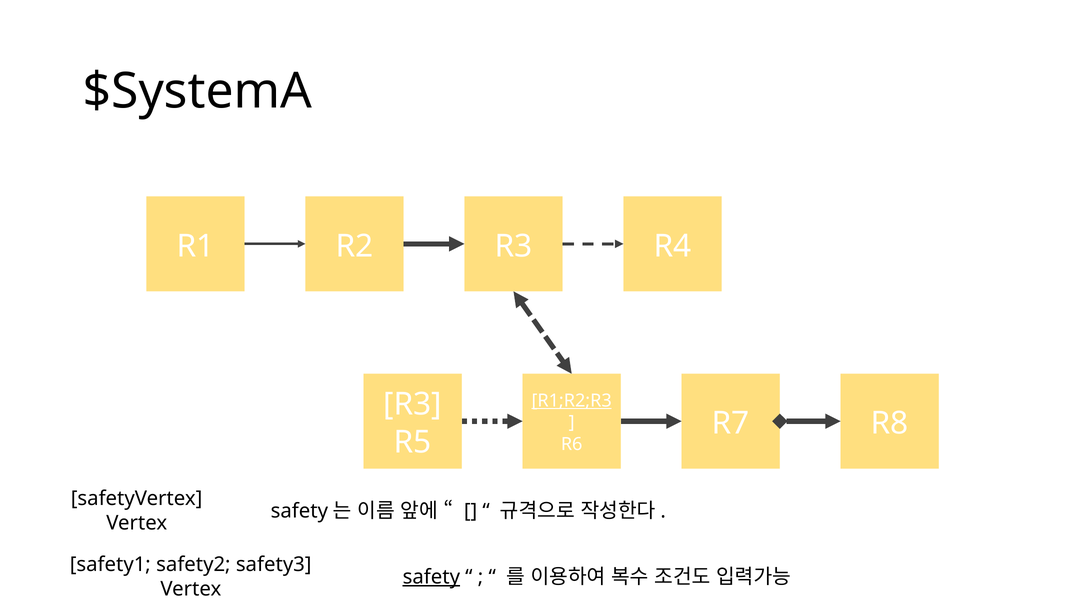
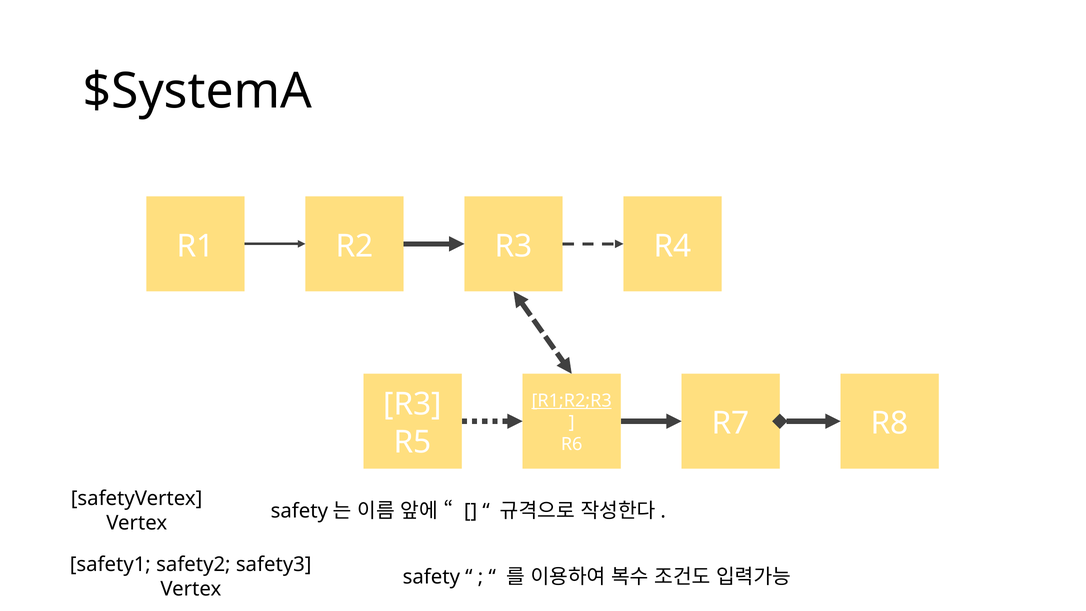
safety underline: present -> none (431, 577)
